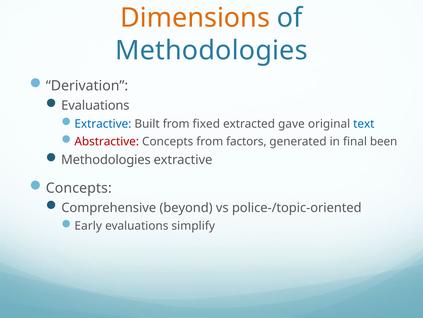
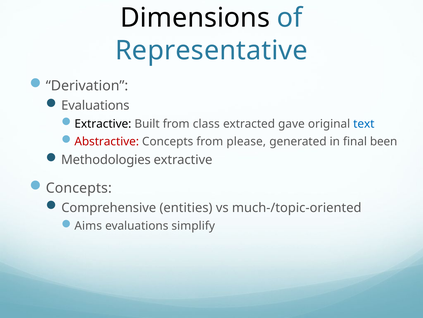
Dimensions colour: orange -> black (195, 18)
Methodologies: Methodologies -> Representative (211, 50)
Extractive colour: blue -> black (103, 124)
fixed: fixed -> class (206, 124)
factors: factors -> please (246, 141)
beyond: beyond -> entities (186, 207)
police-/topic-oriented: police-/topic-oriented -> much-/topic-oriented (297, 207)
Early: Early -> Aims (88, 226)
